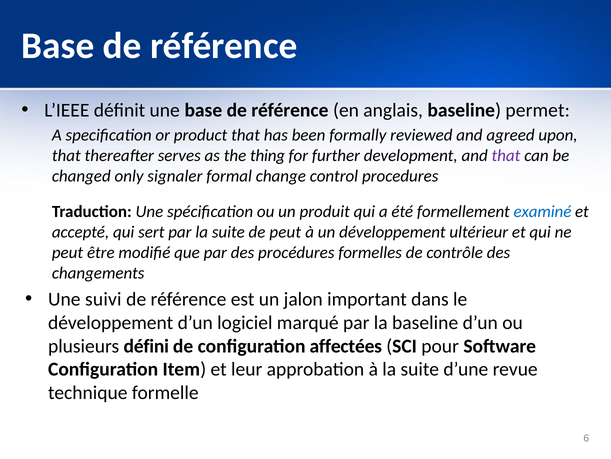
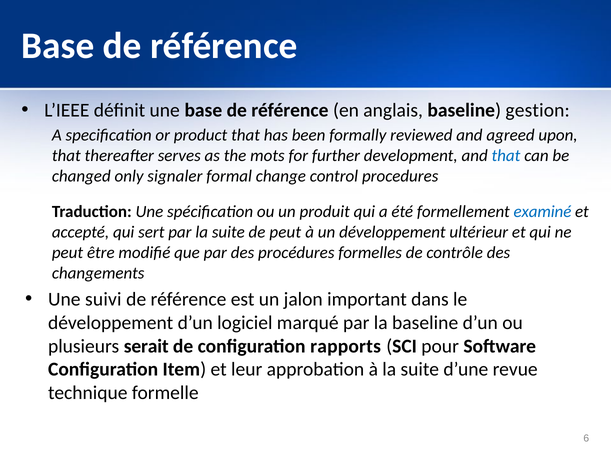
permet: permet -> gestion (538, 110)
thing: thing -> mots (267, 155)
that colour: purple -> blue (506, 155)
défini: défini -> serait (146, 346)
affectées: affectées -> rapports (346, 346)
